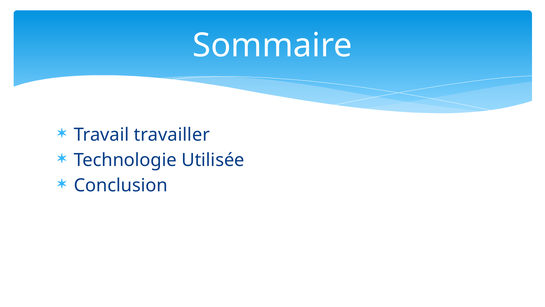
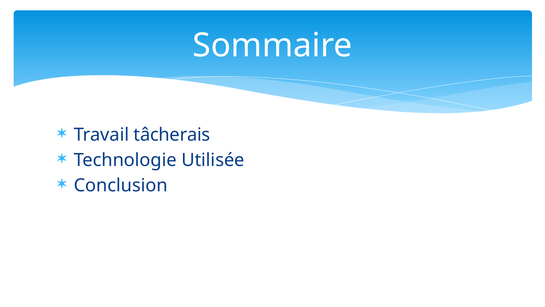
travailler: travailler -> tâcherais (172, 135)
